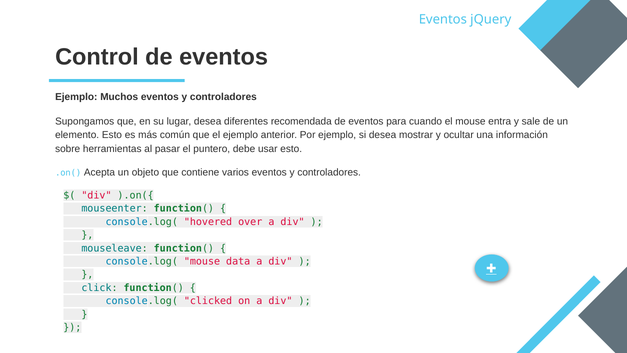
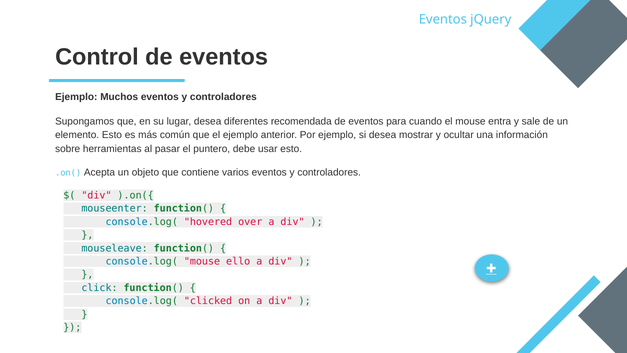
data: data -> ello (238, 261)
